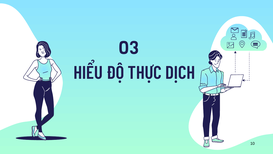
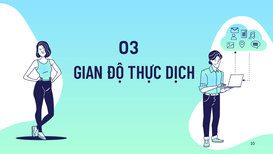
HIỂU: HIỂU -> GIAN (88, 73)
